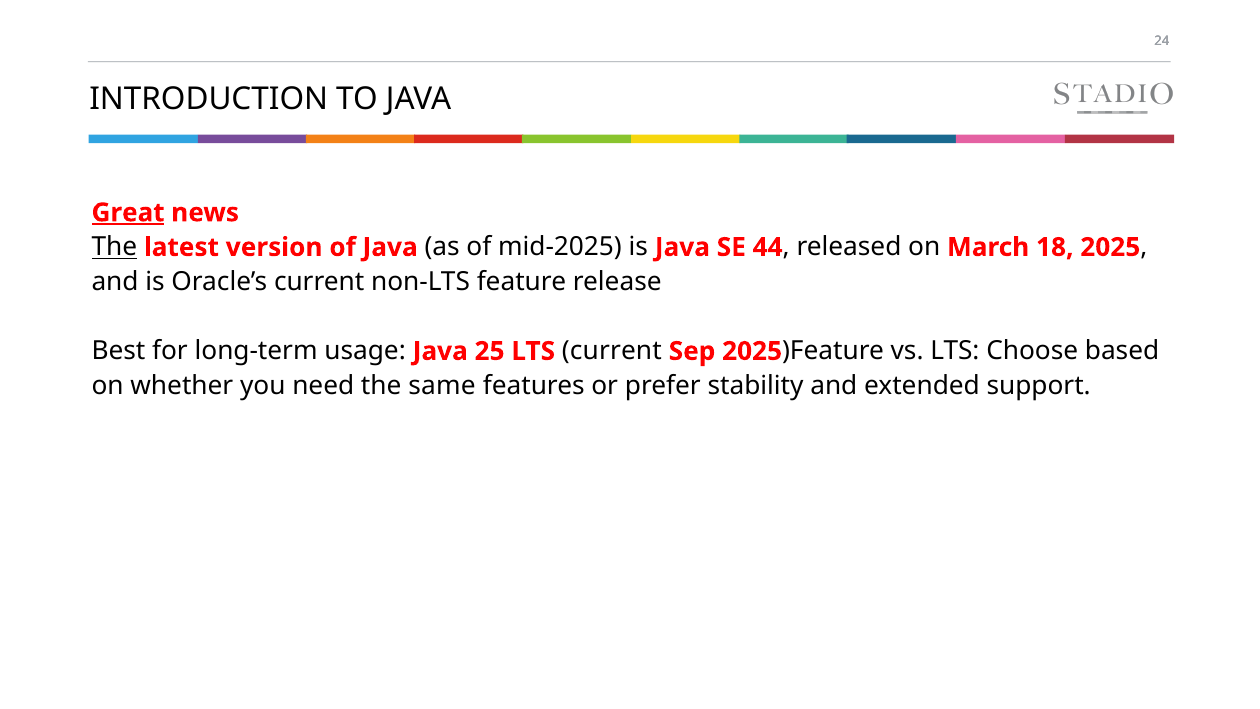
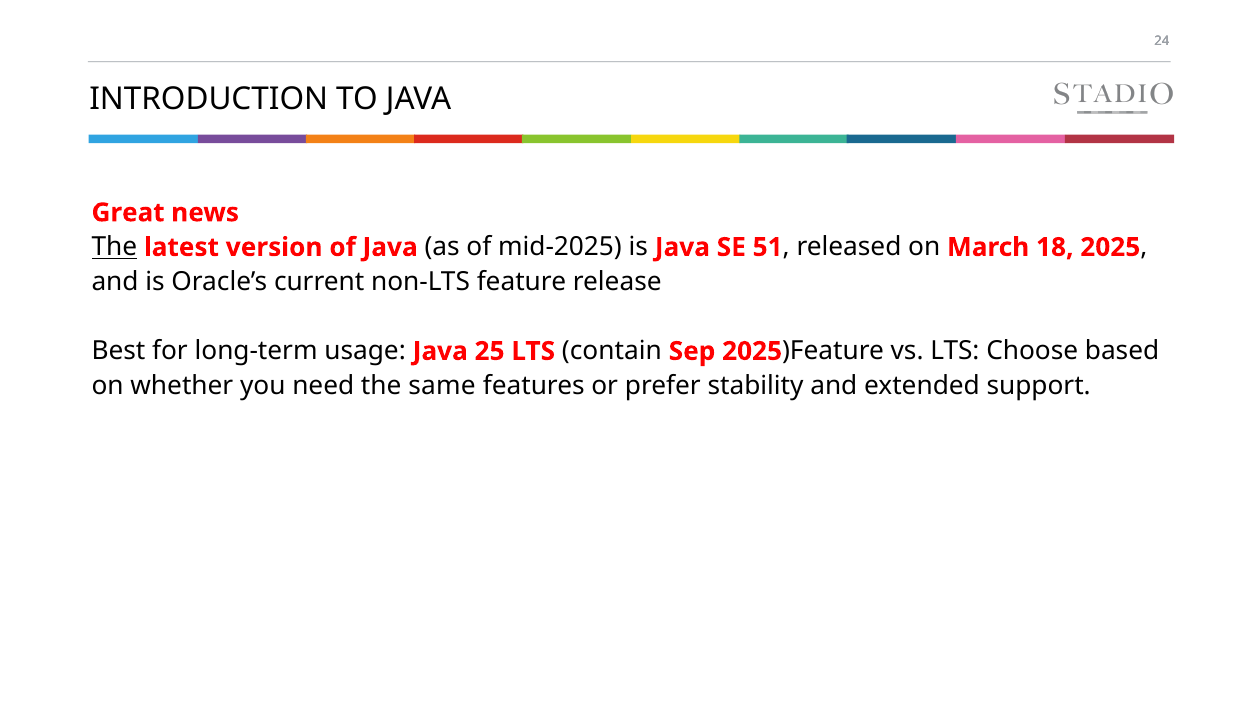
Great underline: present -> none (128, 213)
44: 44 -> 51 (768, 247)
LTS current: current -> contain (612, 351)
